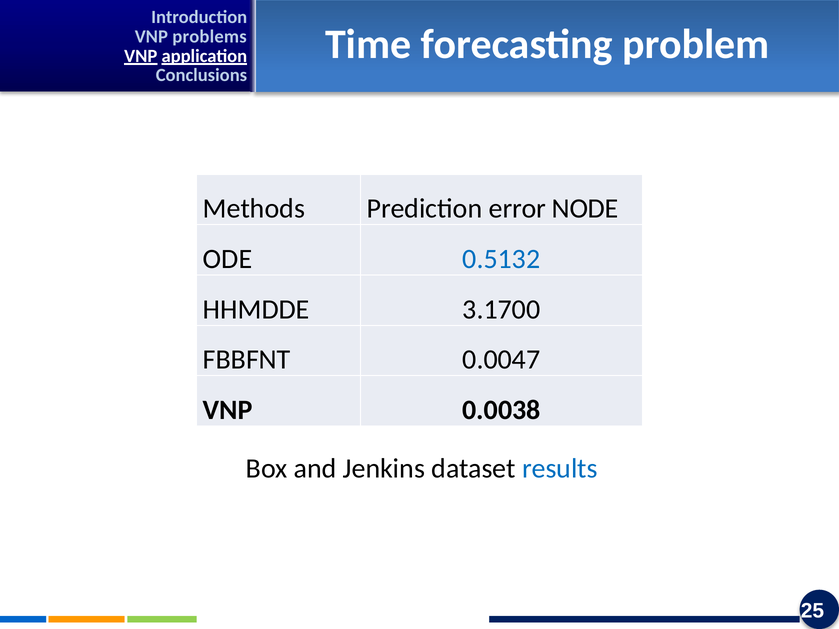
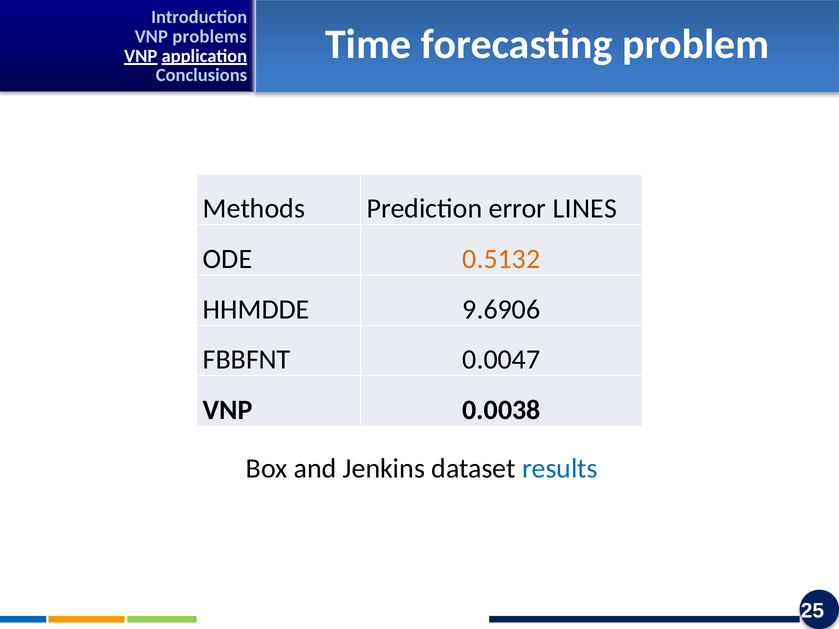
NODE: NODE -> LINES (585, 209)
0.5132 colour: blue -> orange (501, 259)
3.1700: 3.1700 -> 9.6906 (501, 309)
